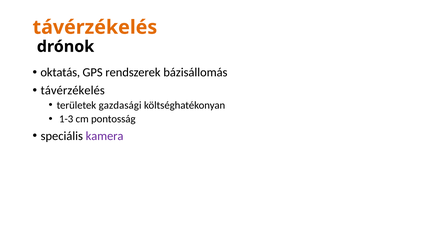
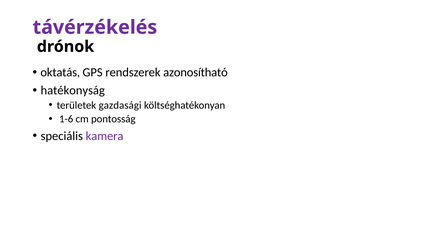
távérzékelés colour: orange -> purple (95, 27)
bázisállomás: bázisállomás -> azonosítható (195, 72)
távérzékelés: távérzékelés -> hatékonyság (73, 90)
1-3: 1-3 -> 1-6 (66, 119)
